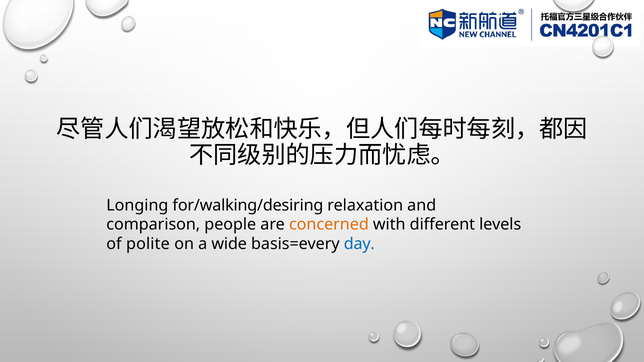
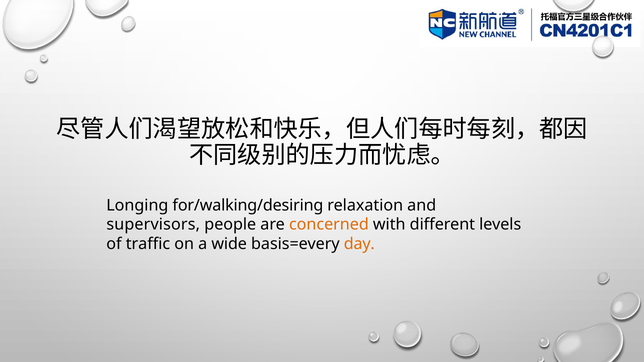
comparison: comparison -> supervisors (153, 225)
polite: polite -> traffic (148, 244)
day colour: blue -> orange (359, 244)
